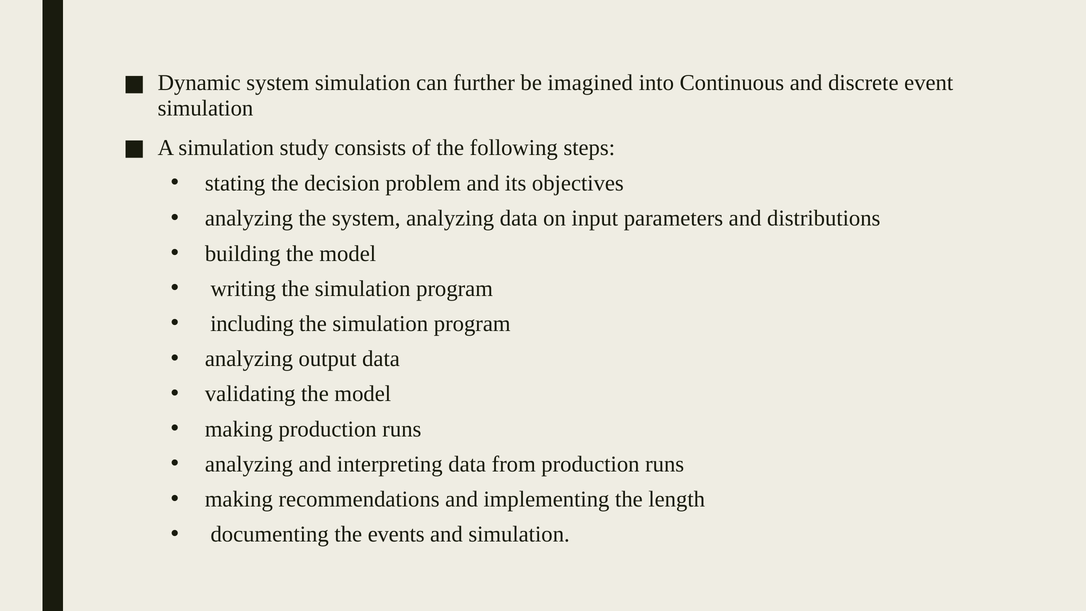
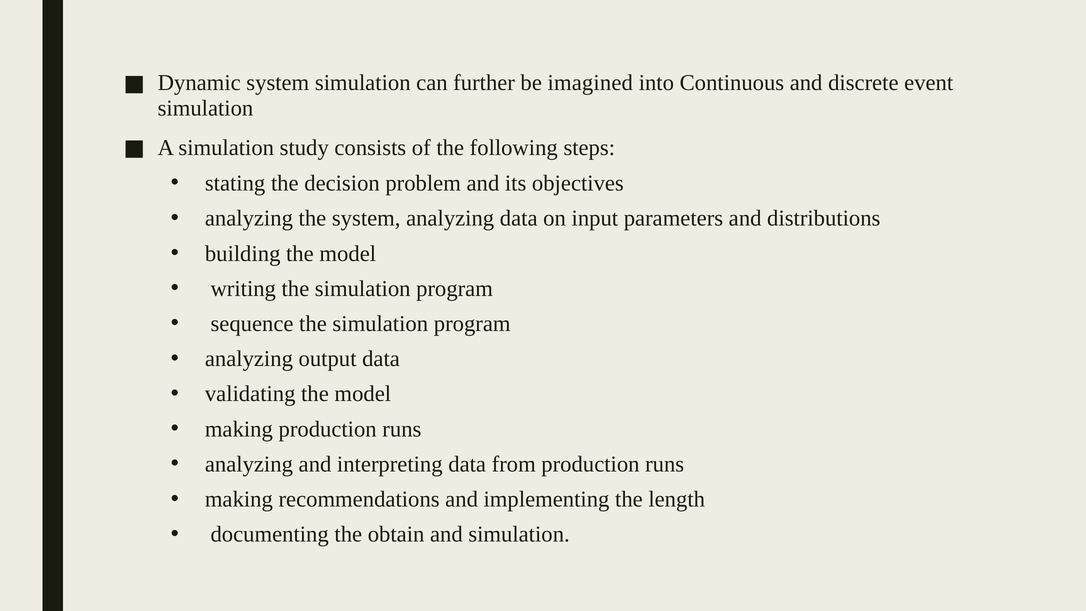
including: including -> sequence (252, 324)
events: events -> obtain (396, 534)
